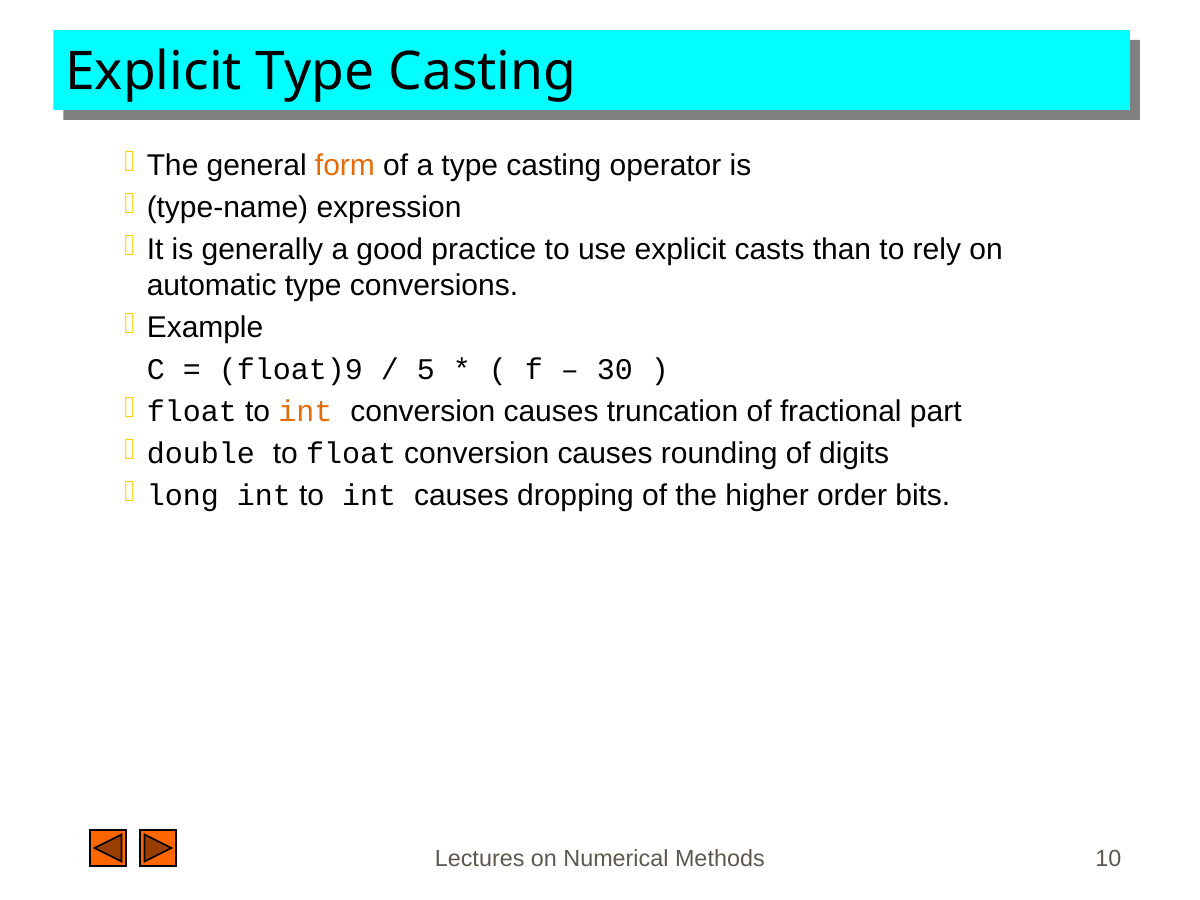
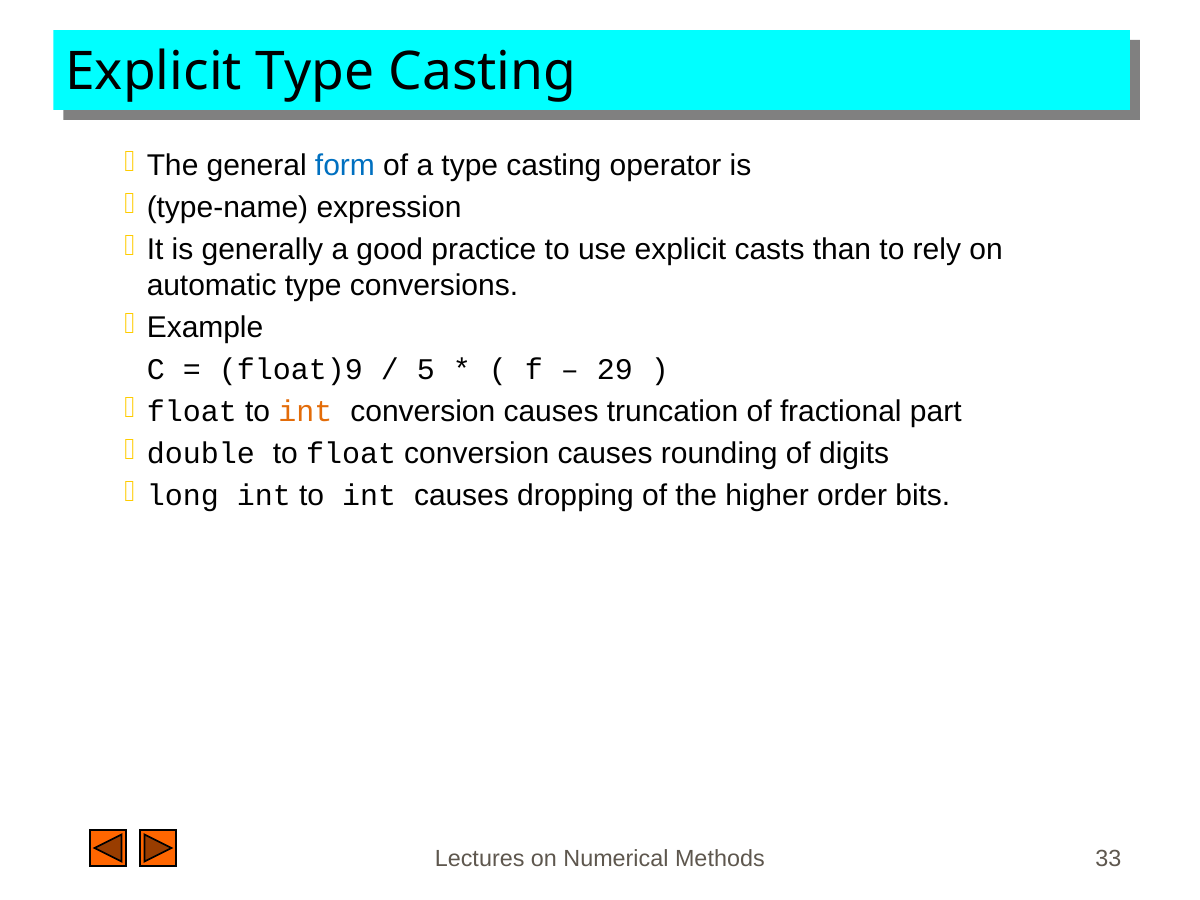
form colour: orange -> blue (345, 166)
30: 30 -> 29 (615, 370)
10: 10 -> 33 (1108, 859)
